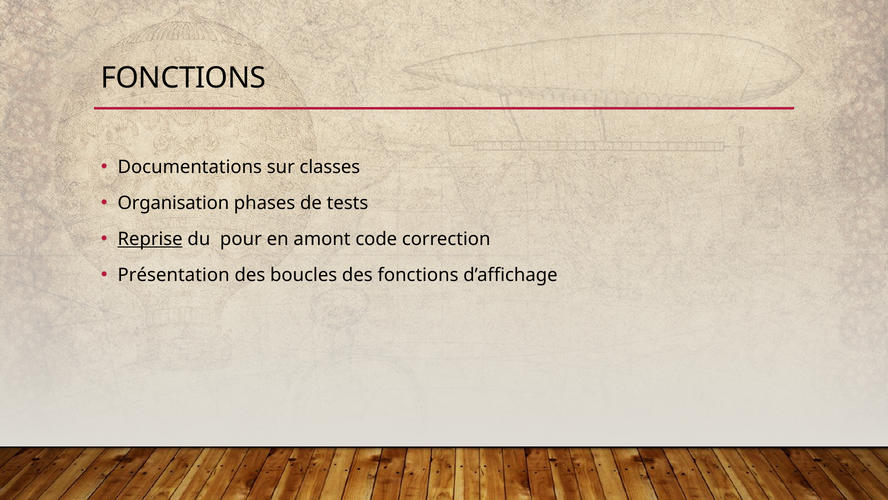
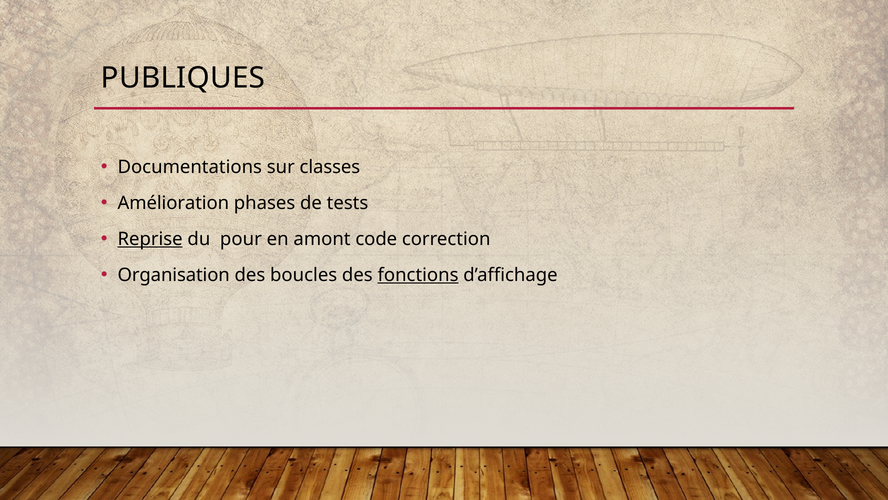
FONCTIONS: FONCTIONS -> PUBLIQUES (183, 78)
Organisation: Organisation -> Amélioration (173, 203)
Présentation: Présentation -> Organisation (174, 275)
fonctions underline: none -> present (418, 275)
